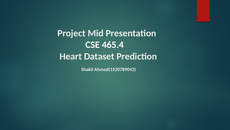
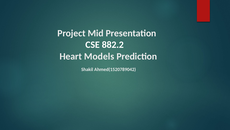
465.4: 465.4 -> 882.2 (113, 45)
Dataset: Dataset -> Models (99, 56)
